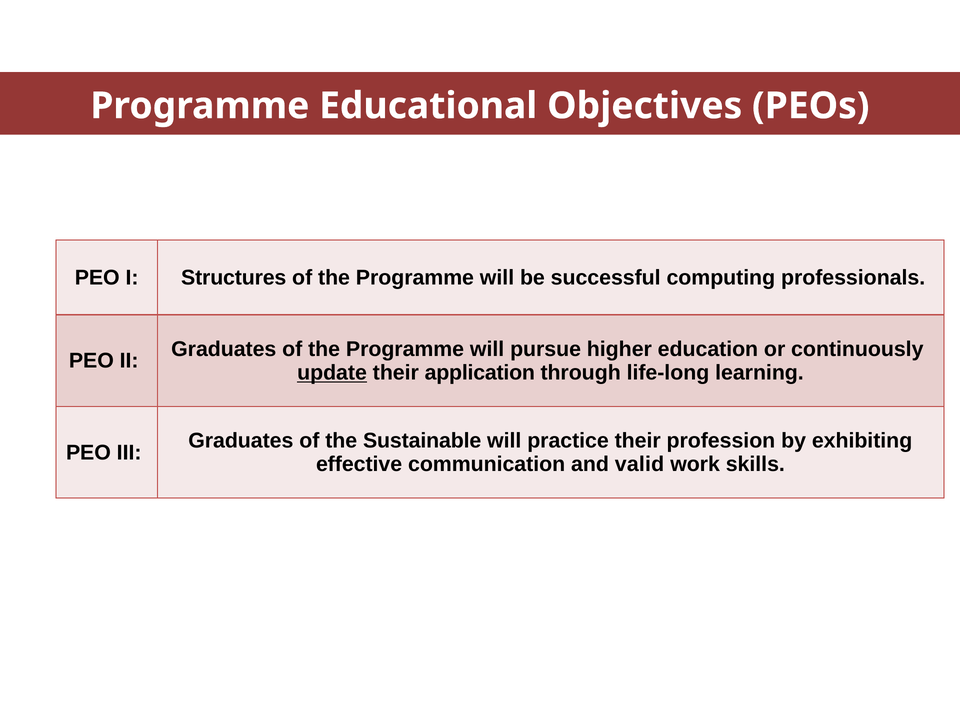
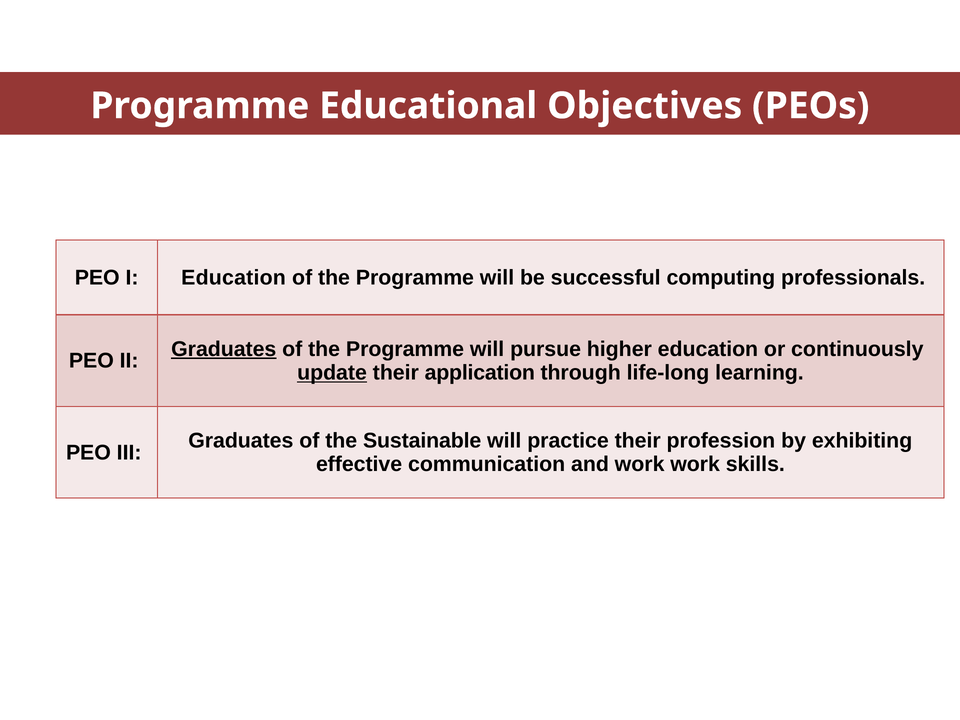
Structures: Structures -> Education (234, 278)
Graduates underline: none -> present (224, 349)
and valid: valid -> work (640, 464)
